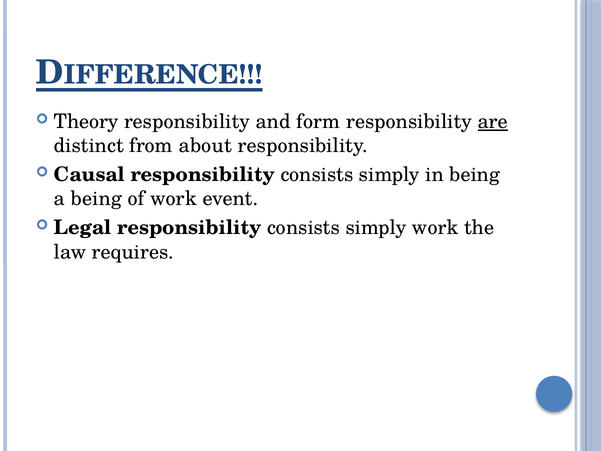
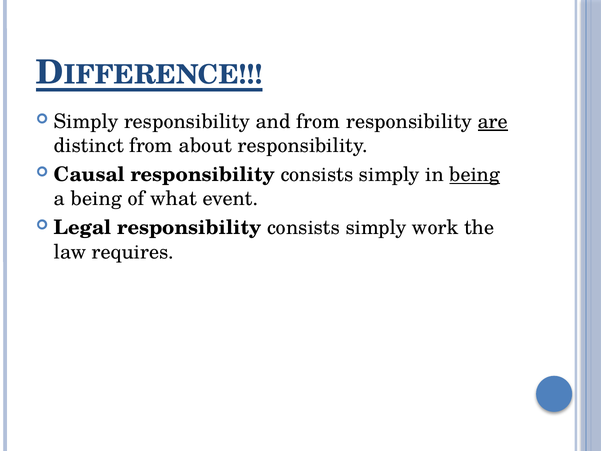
Theory: Theory -> Simply (86, 122)
and form: form -> from (318, 122)
being underline: none -> present (475, 175)
of work: work -> what (174, 199)
